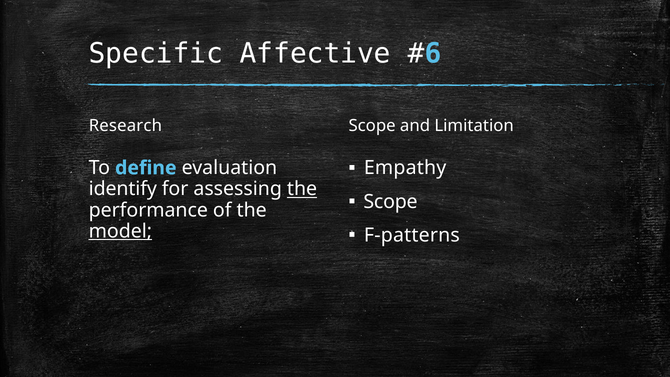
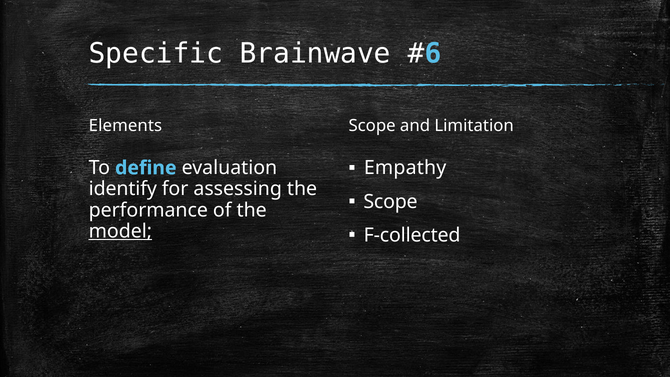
Affective: Affective -> Brainwave (315, 53)
Research: Research -> Elements (125, 126)
the underline: present -> none (302, 189)
F-patterns: F-patterns -> F-collected (412, 235)
